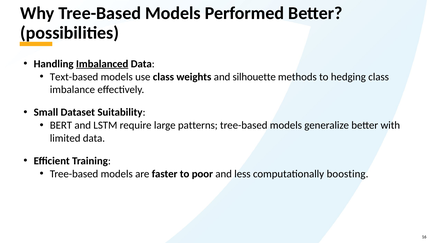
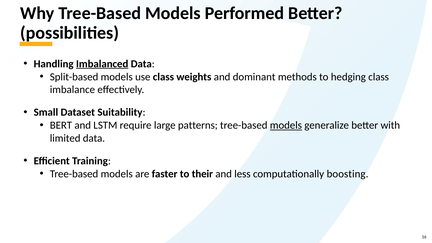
Text-based: Text-based -> Split-based (74, 77)
silhouette: silhouette -> dominant (254, 77)
models underline: none -> present (286, 125)
poor: poor -> their (202, 174)
